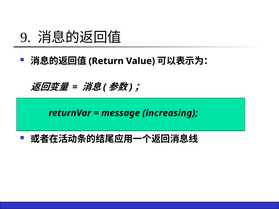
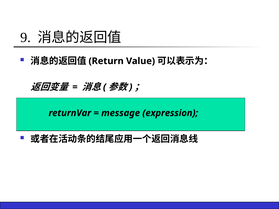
increasing: increasing -> expression (170, 113)
